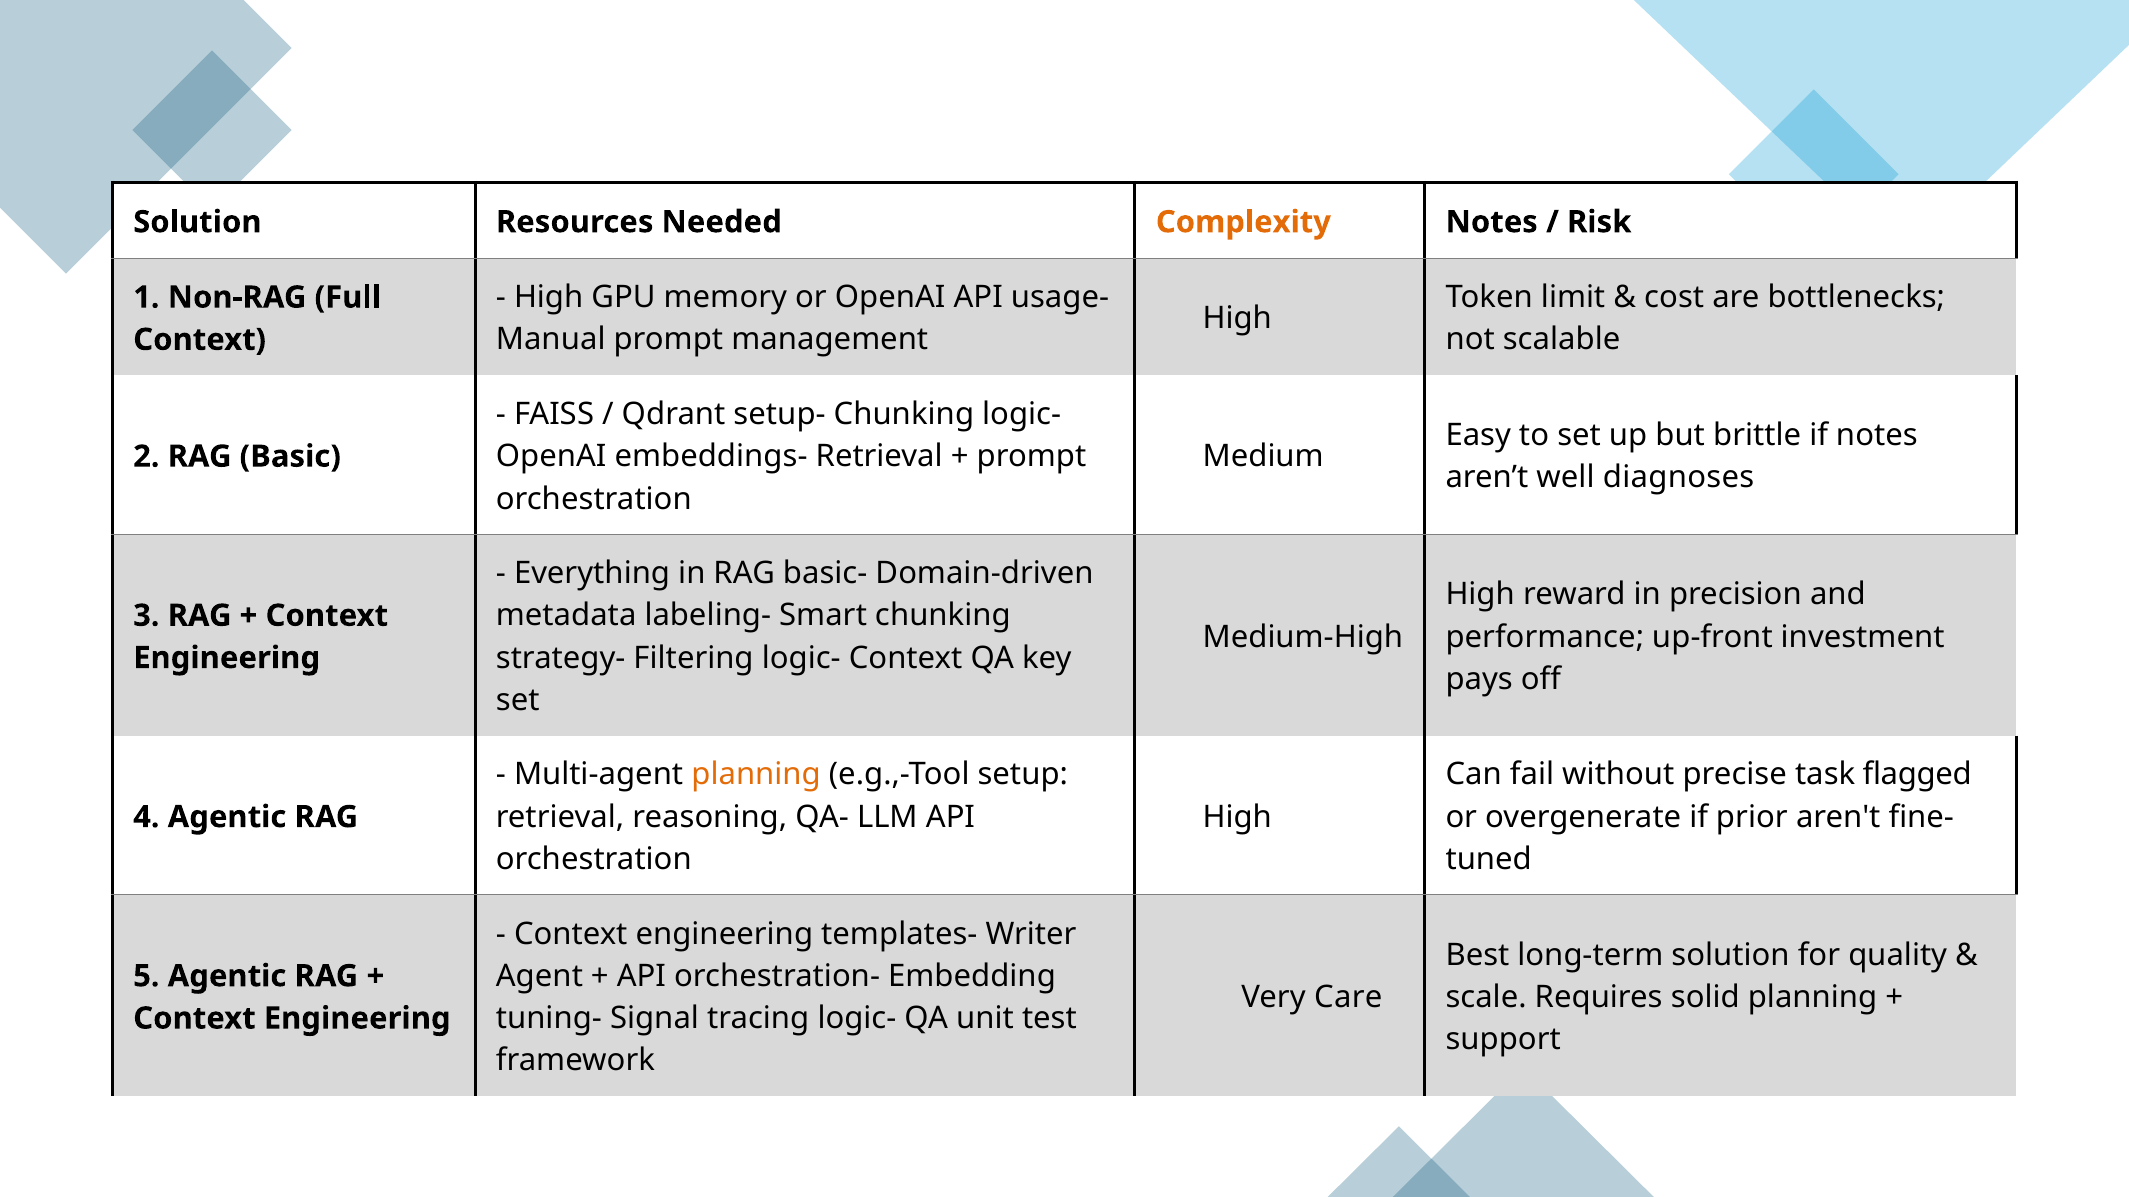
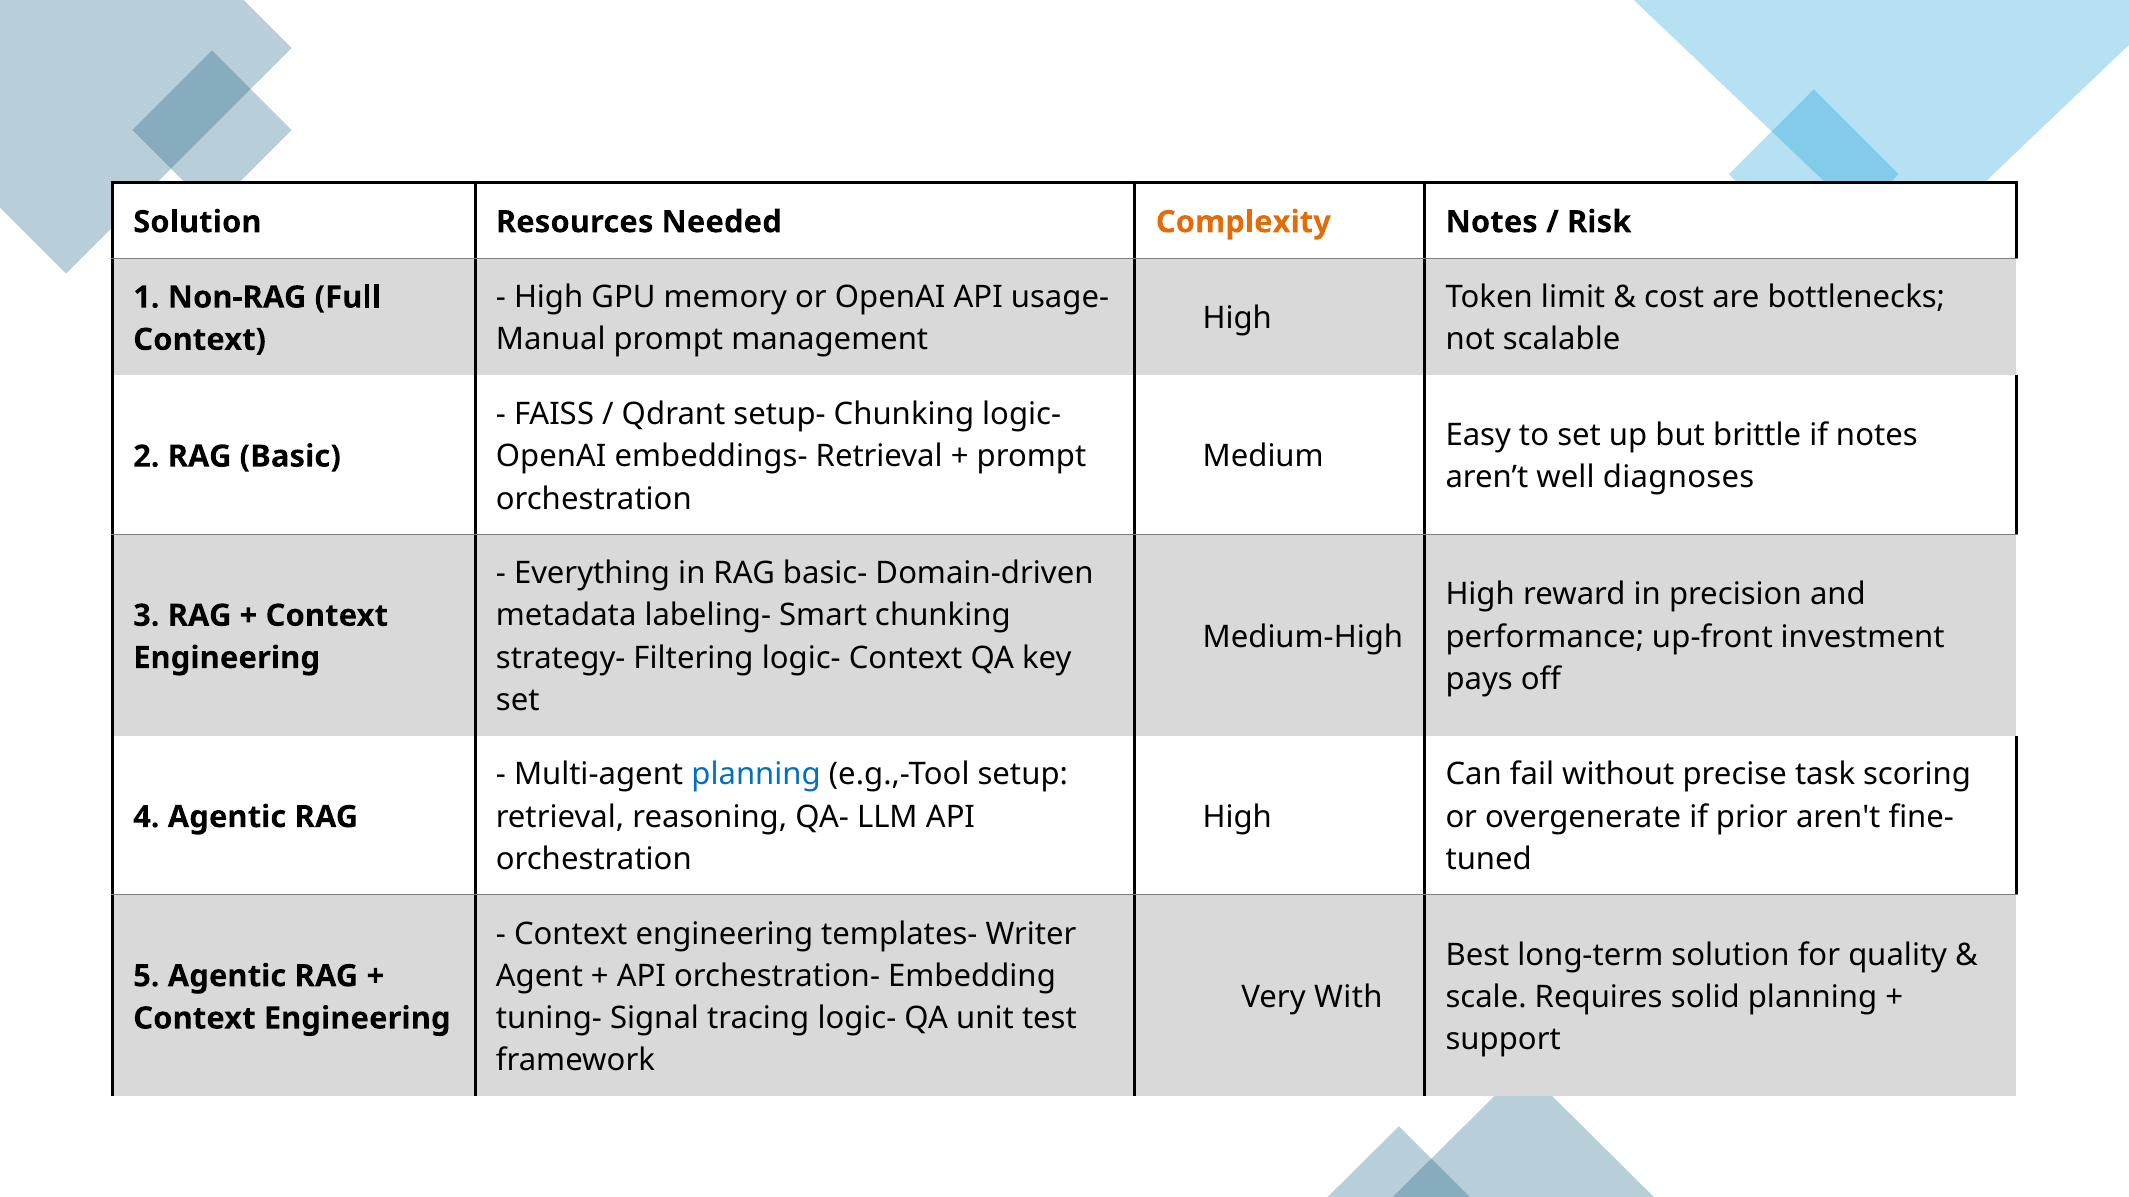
planning colour: orange -> blue (756, 775)
flagged: flagged -> scoring (1917, 775)
Care: Care -> With (1348, 998)
